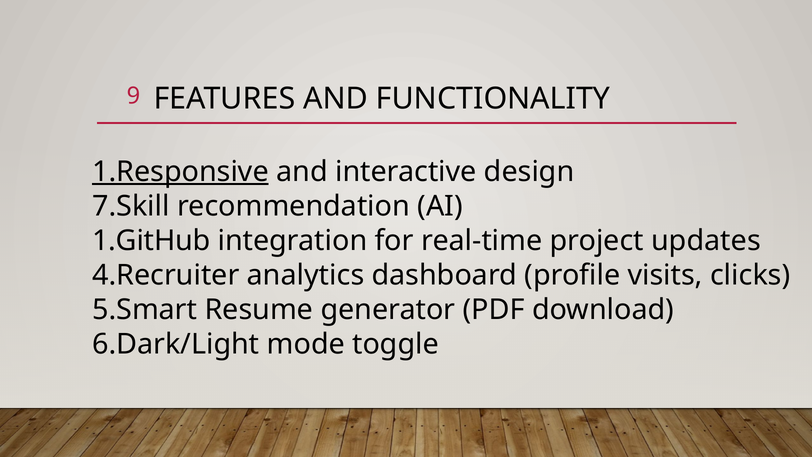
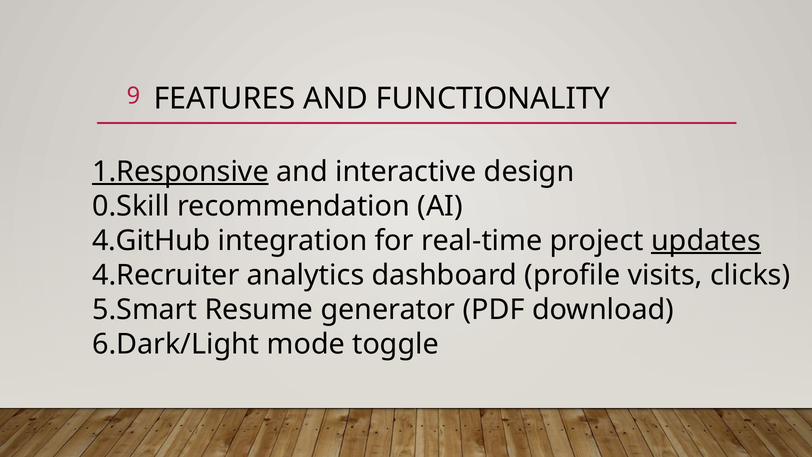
7.Skill: 7.Skill -> 0.Skill (131, 206)
1.GitHub: 1.GitHub -> 4.GitHub (151, 241)
updates underline: none -> present (706, 241)
